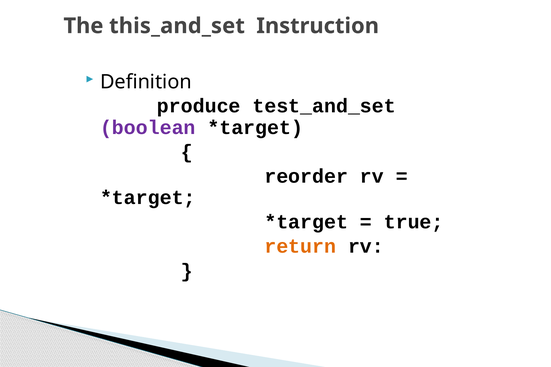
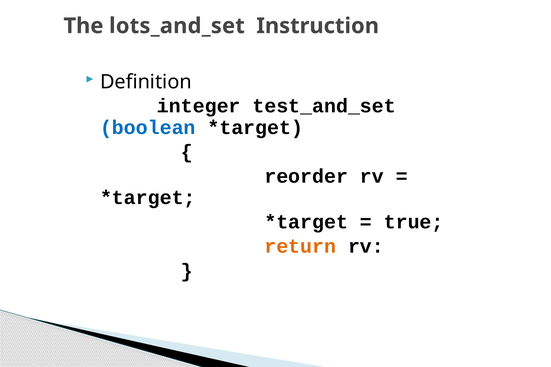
this_and_set: this_and_set -> lots_and_set (177, 26)
produce: produce -> integer (199, 106)
boolean colour: purple -> blue (148, 128)
